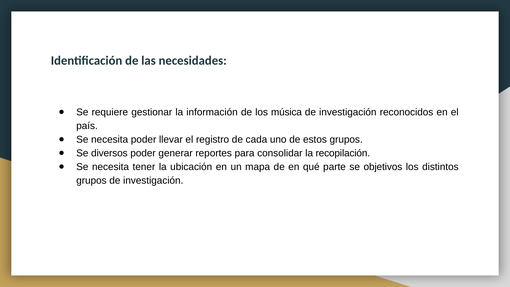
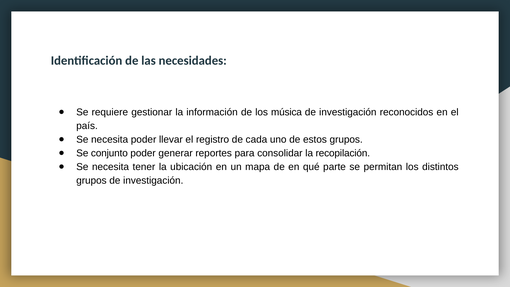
diversos: diversos -> conjunto (109, 153)
objetivos: objetivos -> permitan (383, 167)
